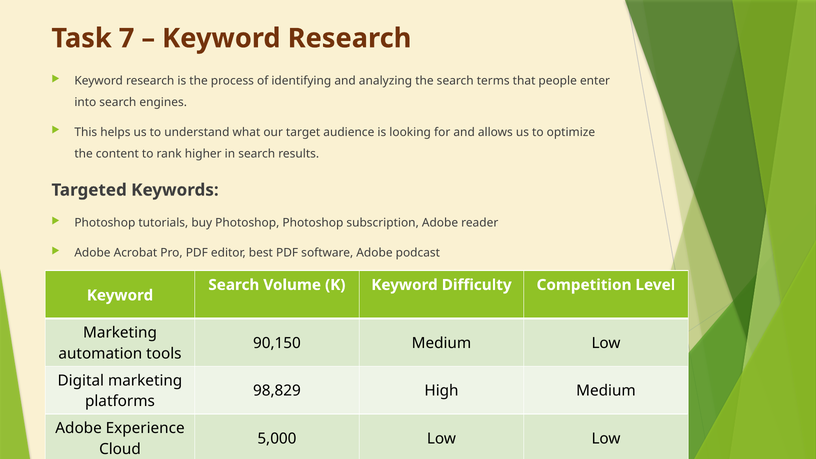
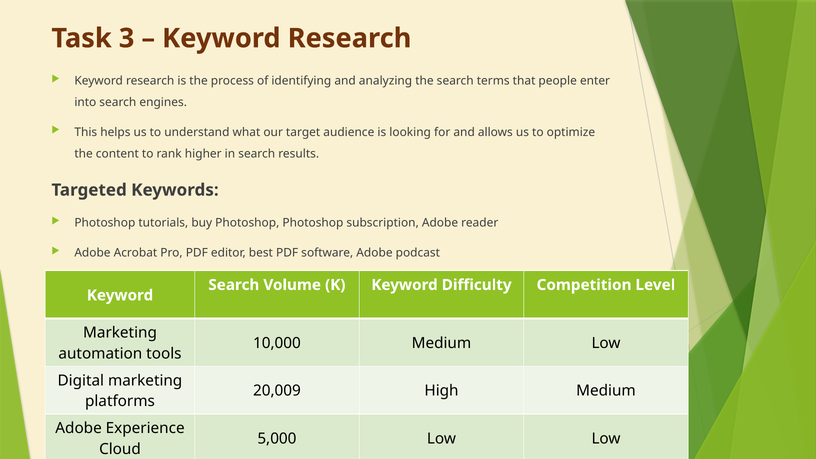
7: 7 -> 3 (127, 38)
90,150: 90,150 -> 10,000 (277, 343)
98,829: 98,829 -> 20,009 (277, 391)
